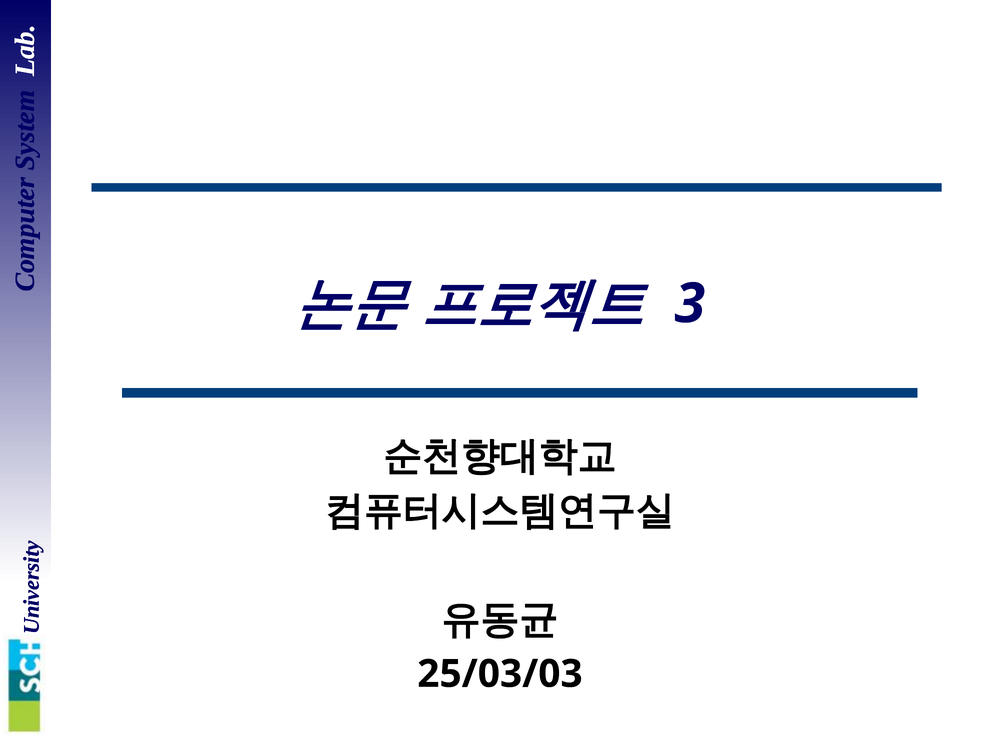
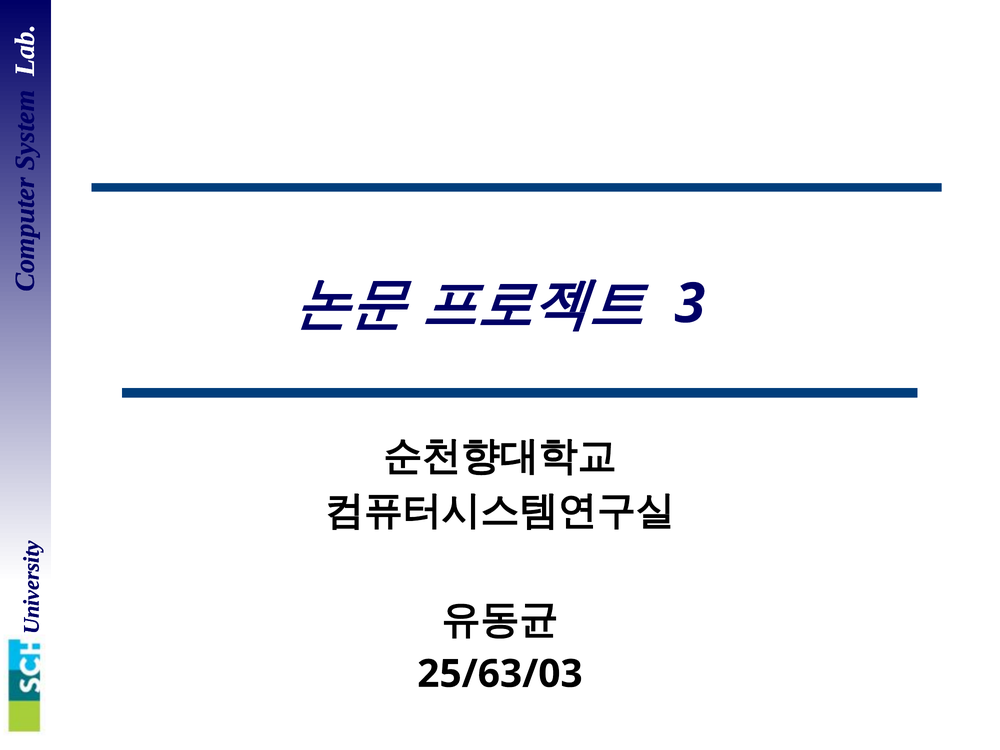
25/03/03: 25/03/03 -> 25/63/03 (500, 674)
